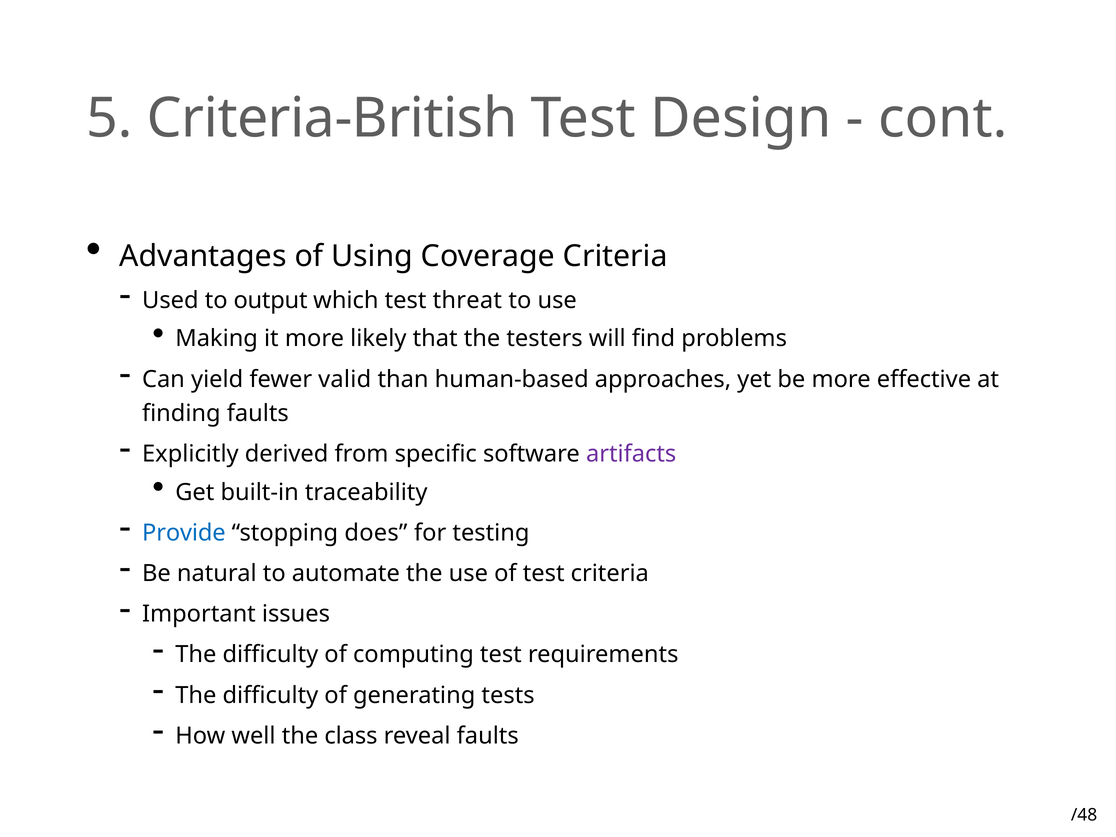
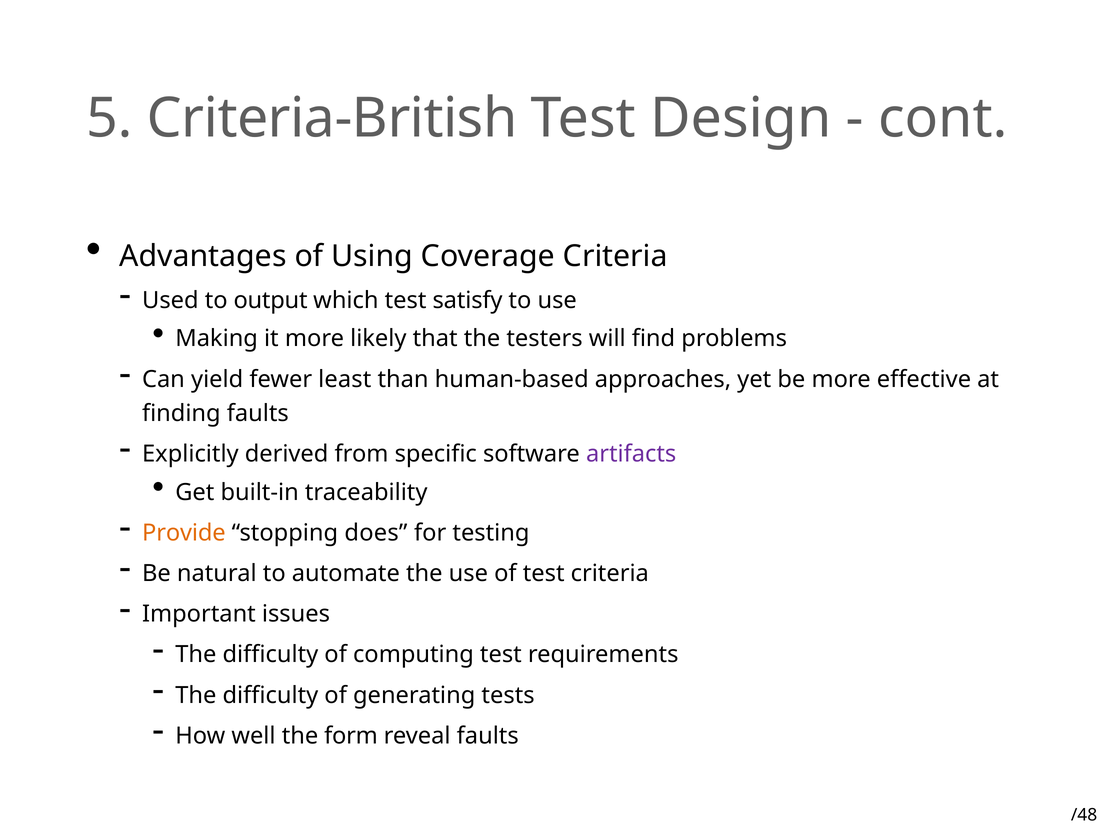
threat: threat -> satisfy (468, 300)
valid: valid -> least (345, 379)
Provide colour: blue -> orange (184, 533)
class: class -> form (351, 736)
